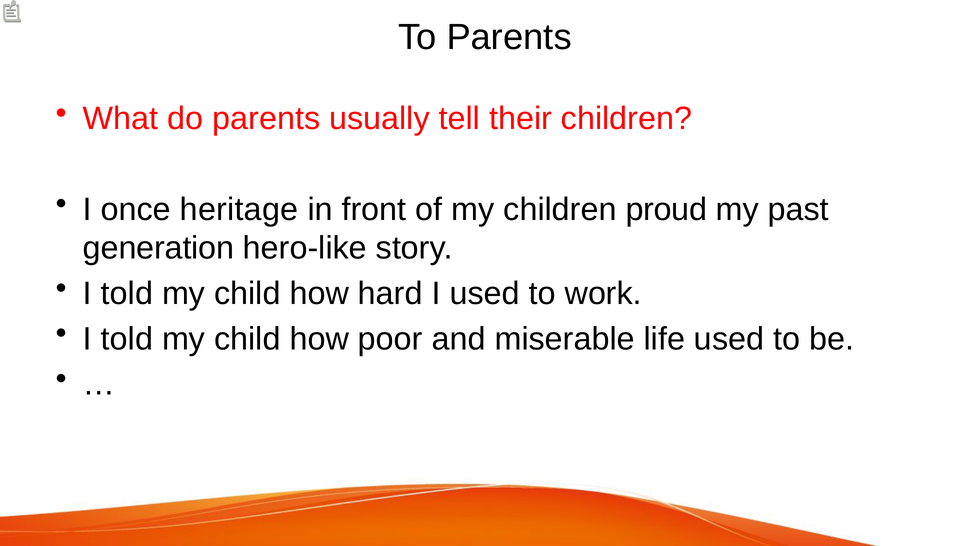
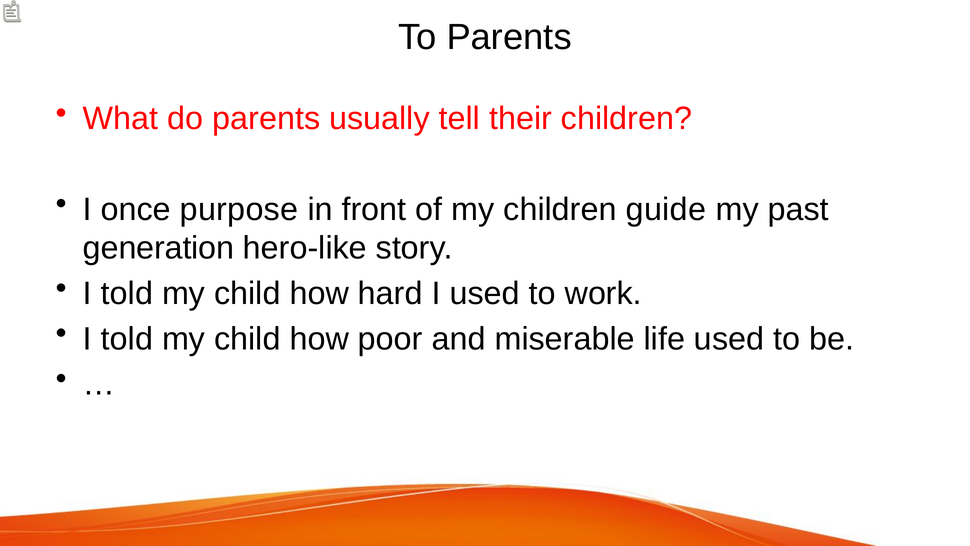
heritage: heritage -> purpose (239, 209)
proud: proud -> guide (666, 209)
